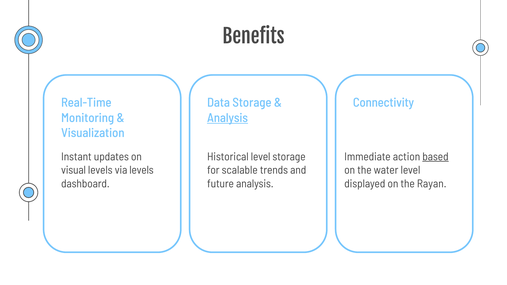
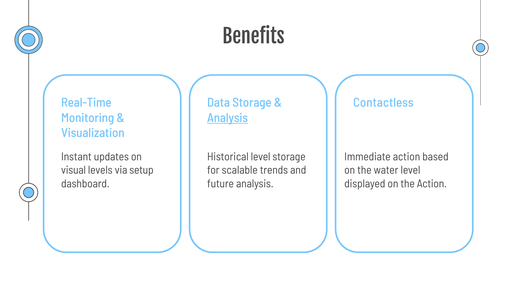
Connectivity: Connectivity -> Contactless (383, 103)
based underline: present -> none (435, 157)
via levels: levels -> setup (141, 170)
the Rayan: Rayan -> Action (432, 184)
